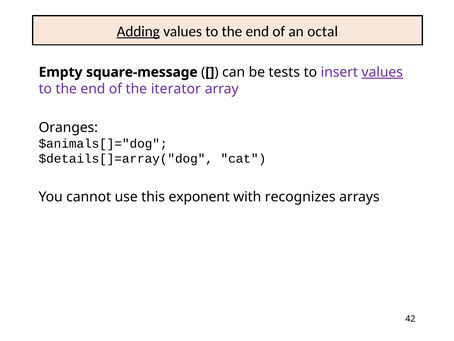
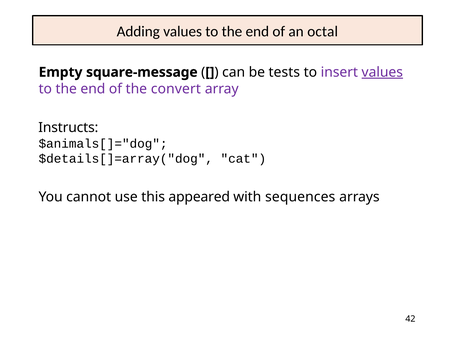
Adding underline: present -> none (138, 31)
iterator: iterator -> convert (176, 89)
Oranges: Oranges -> Instructs (68, 127)
exponent: exponent -> appeared (199, 197)
recognizes: recognizes -> sequences (300, 197)
